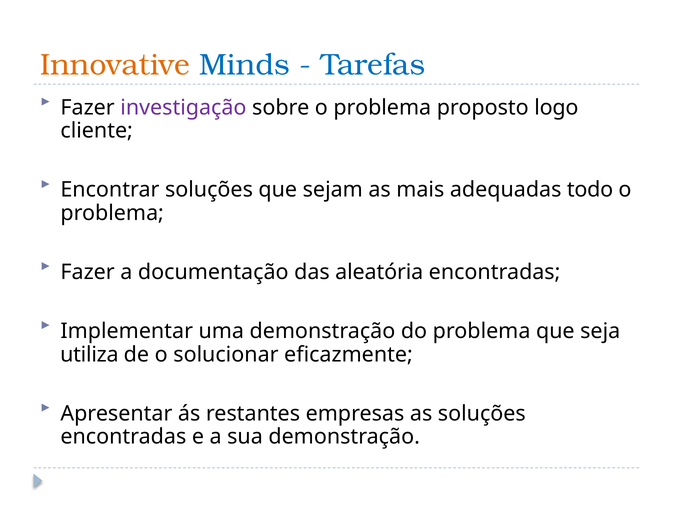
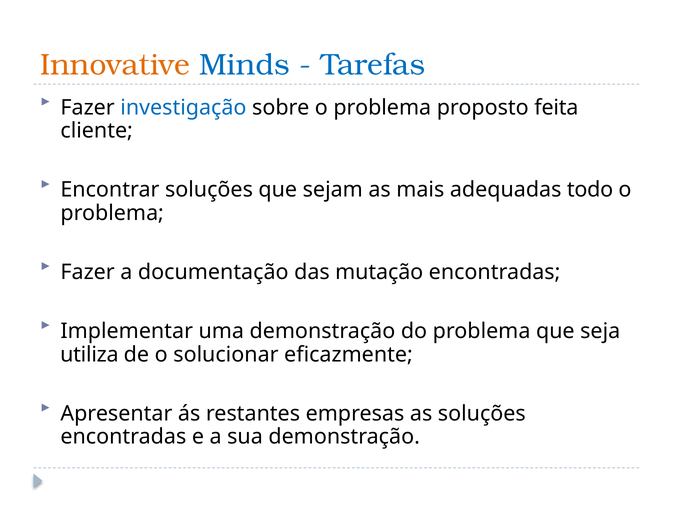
investigação colour: purple -> blue (183, 107)
logo: logo -> feita (556, 107)
aleatória: aleatória -> mutação (379, 272)
